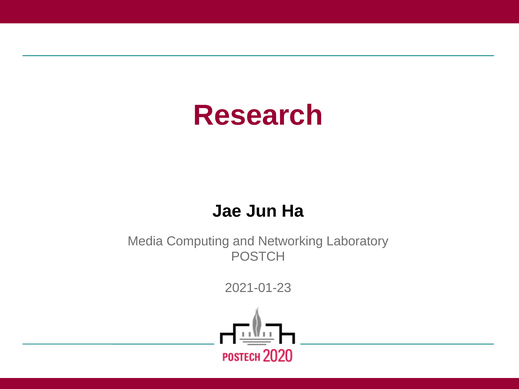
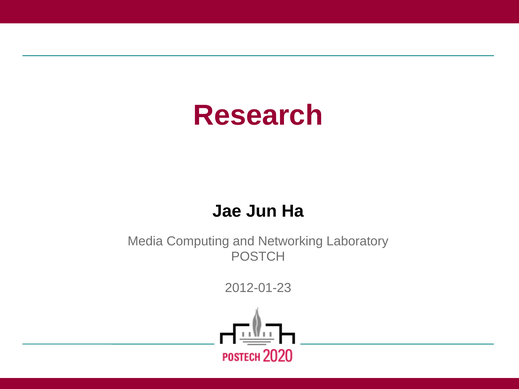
2021-01-23: 2021-01-23 -> 2012-01-23 (258, 288)
